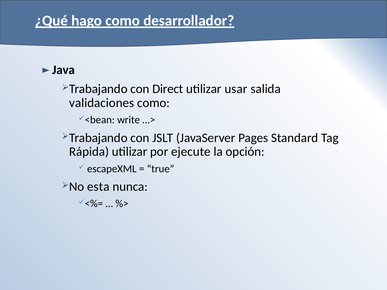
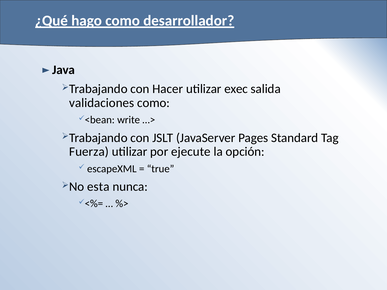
Direct: Direct -> Hacer (168, 89)
usar: usar -> exec (236, 89)
Rápida: Rápida -> Fuerza (89, 152)
